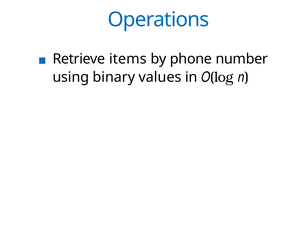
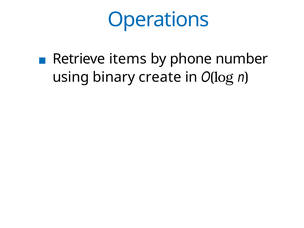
values: values -> create (160, 77)
